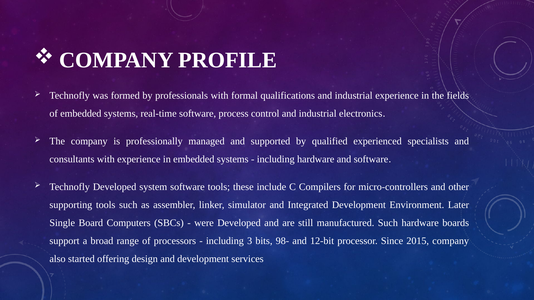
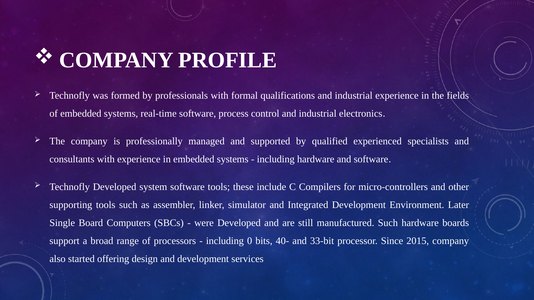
3: 3 -> 0 (250, 241)
98-: 98- -> 40- (282, 241)
12-bit: 12-bit -> 33-bit (322, 241)
